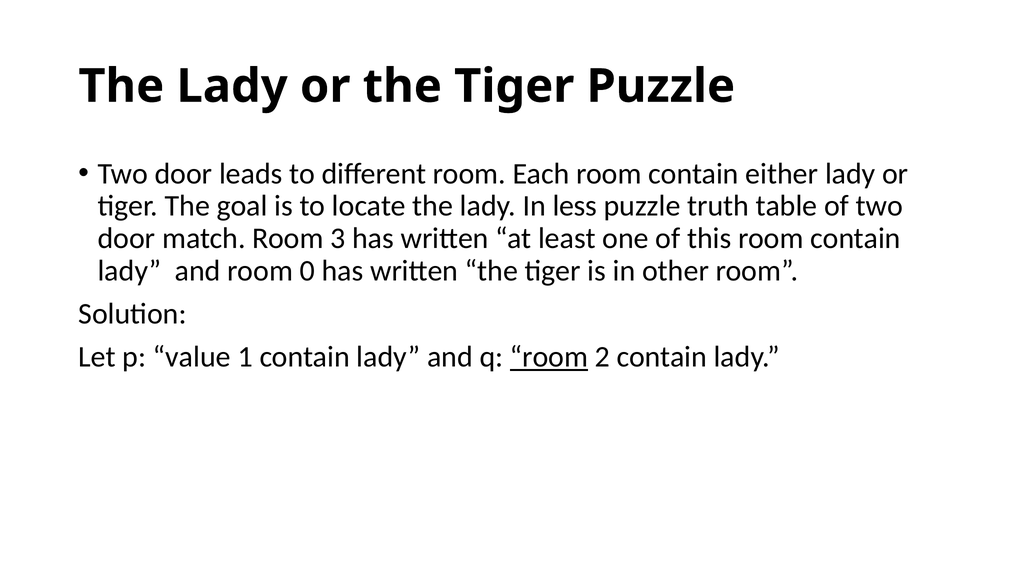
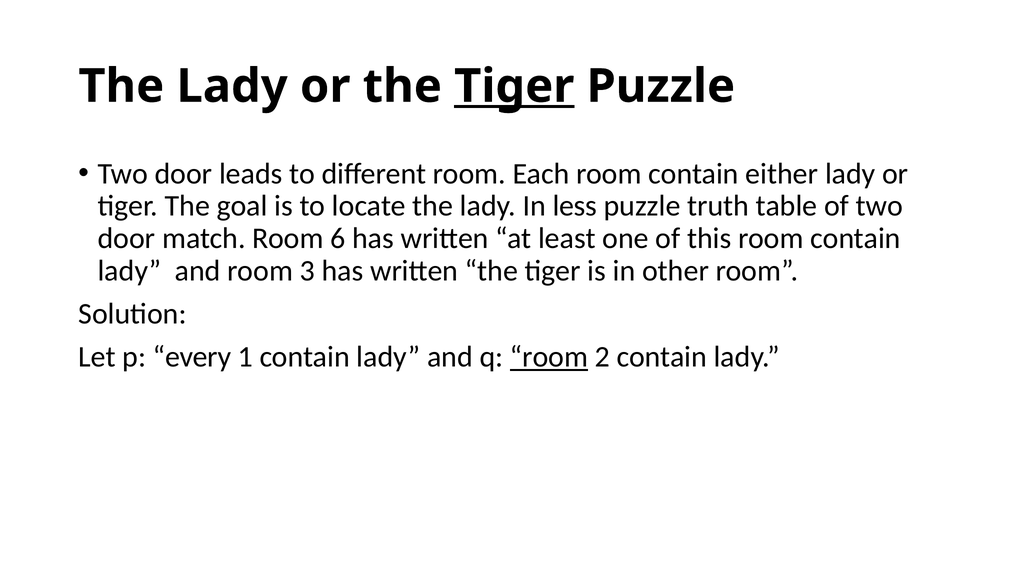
Tiger underline: none -> present (514, 86)
3: 3 -> 6 (338, 239)
0: 0 -> 3 (307, 271)
value: value -> every (192, 357)
